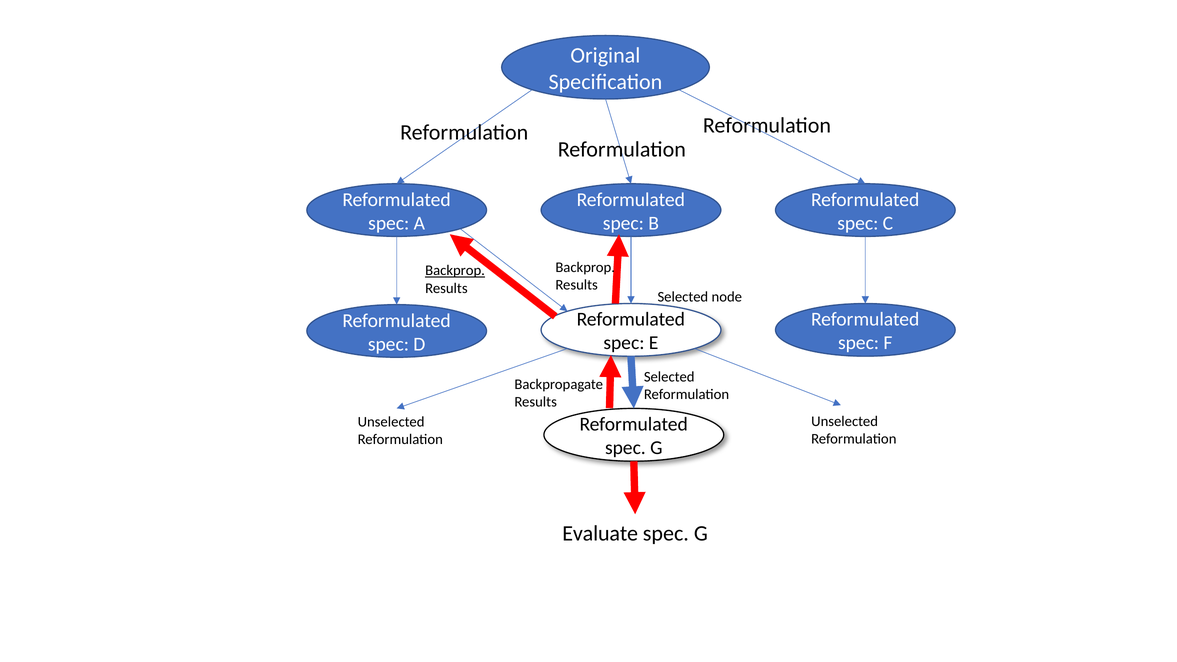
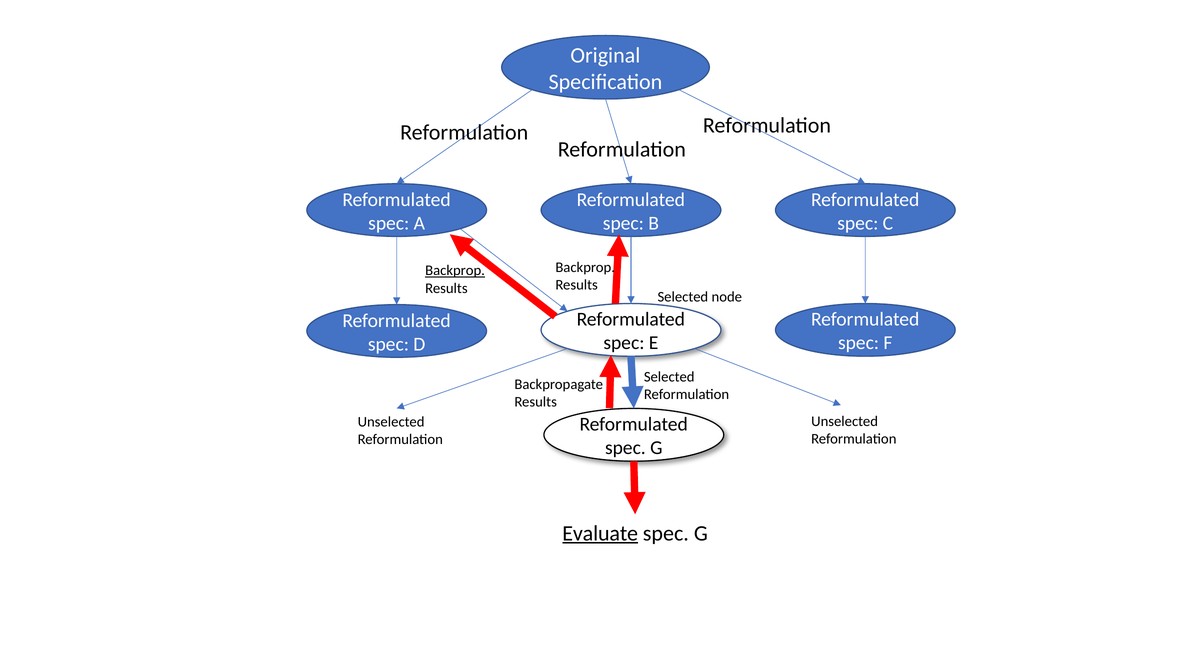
Evaluate underline: none -> present (600, 533)
